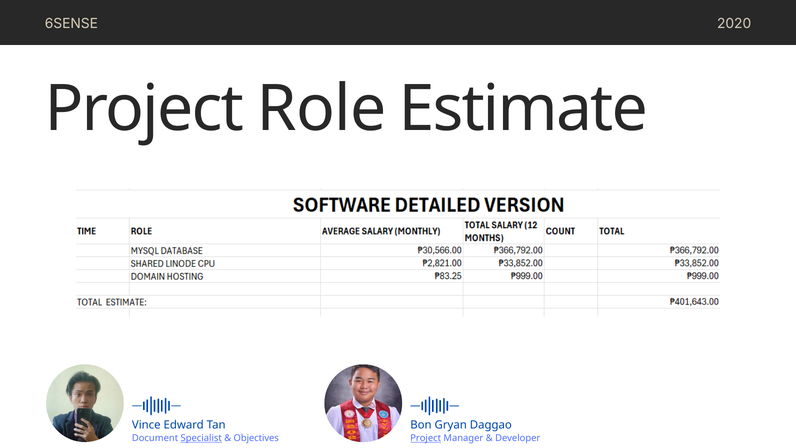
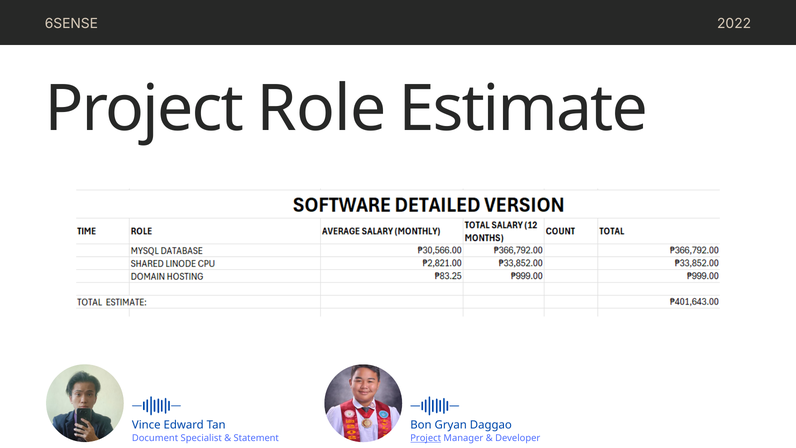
2020: 2020 -> 2022 (734, 24)
Specialist underline: present -> none (201, 438)
Objectives: Objectives -> Statement (256, 438)
